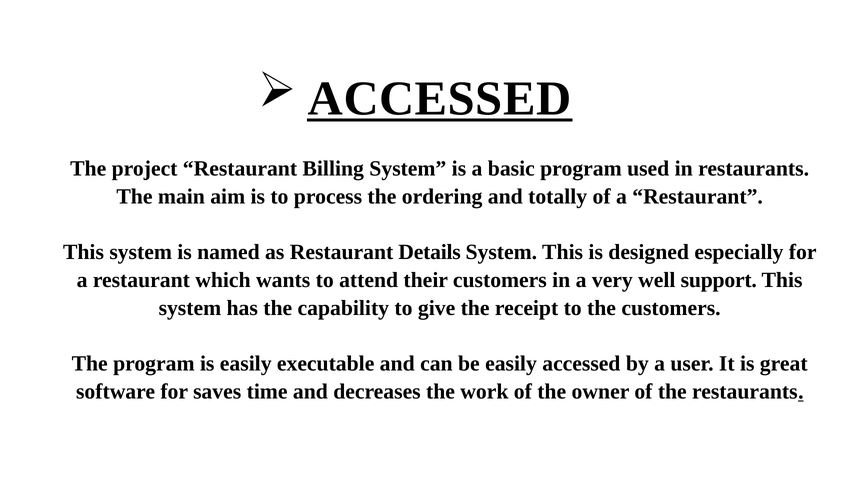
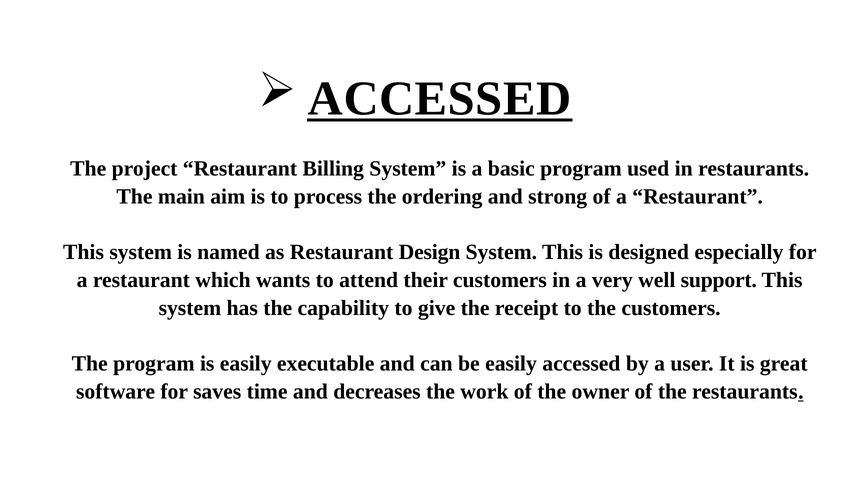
totally: totally -> strong (558, 196)
Details: Details -> Design (430, 252)
